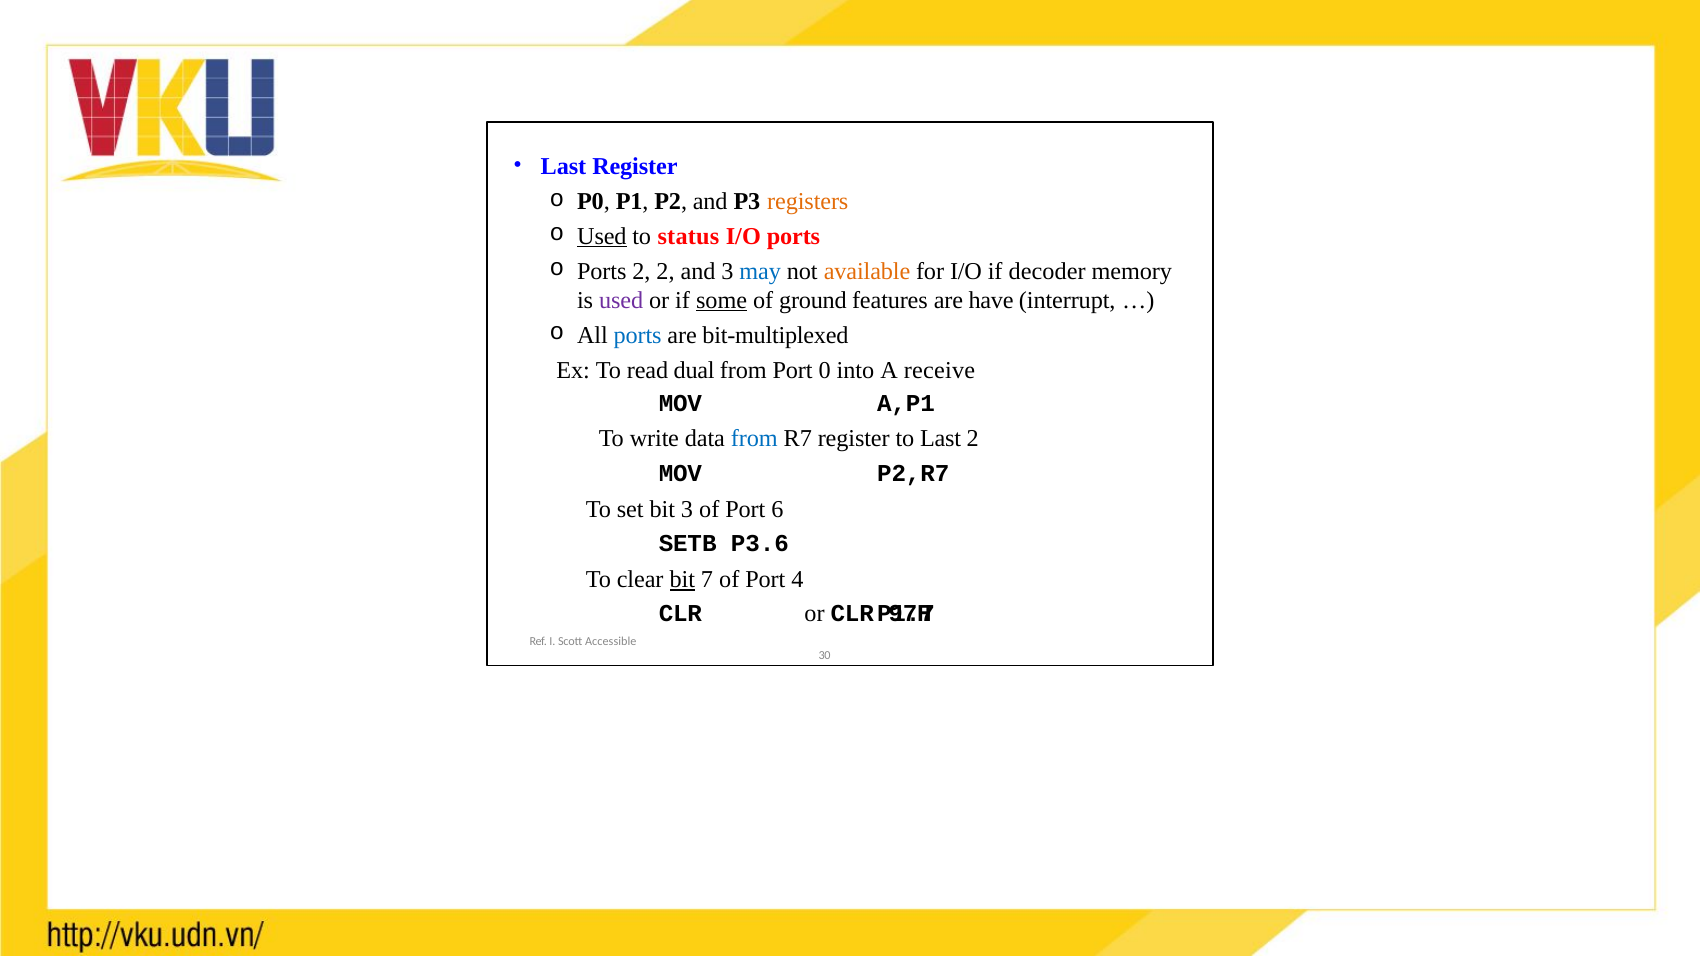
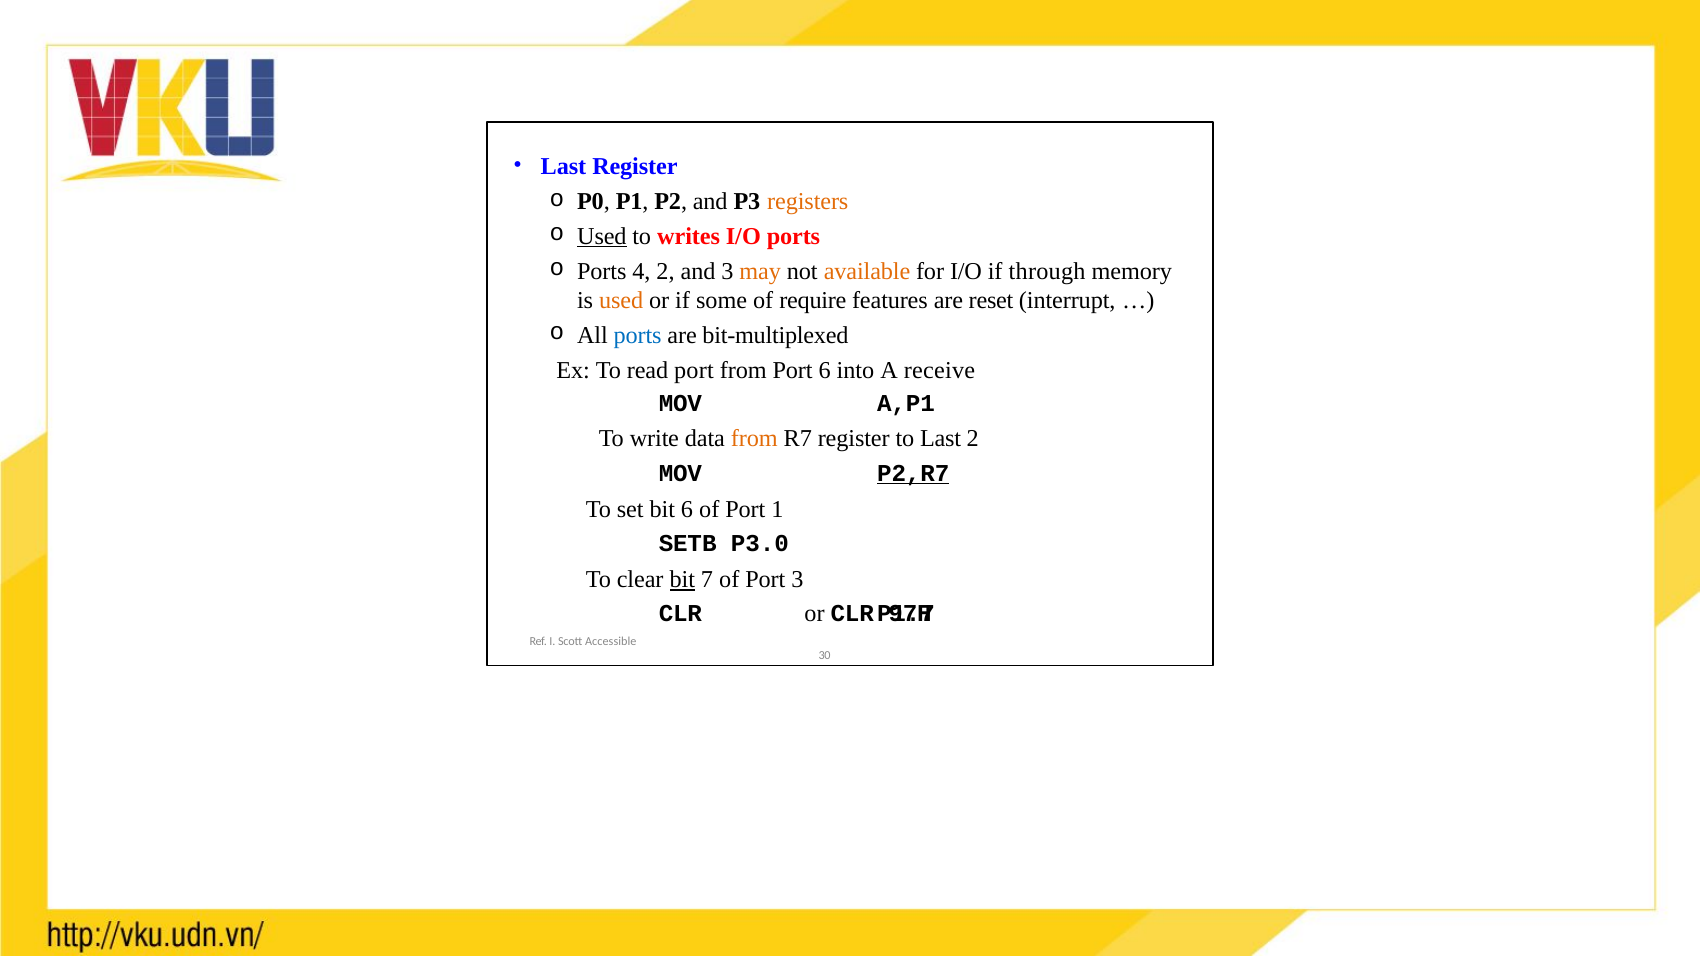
status: status -> writes (689, 236)
Ports 2: 2 -> 4 (641, 271)
may colour: blue -> orange (760, 271)
decoder: decoder -> through (1047, 271)
used colour: purple -> orange (621, 300)
some underline: present -> none (722, 300)
ground: ground -> require (813, 300)
have: have -> reset (991, 300)
read dual: dual -> port (694, 370)
Port 0: 0 -> 6 (825, 370)
from colour: blue -> orange (754, 438)
P2,R7 underline: none -> present (913, 473)
bit 3: 3 -> 6 (687, 510)
6: 6 -> 1 (777, 510)
P3.6: P3.6 -> P3.0 (760, 543)
Port 4: 4 -> 3 (798, 580)
